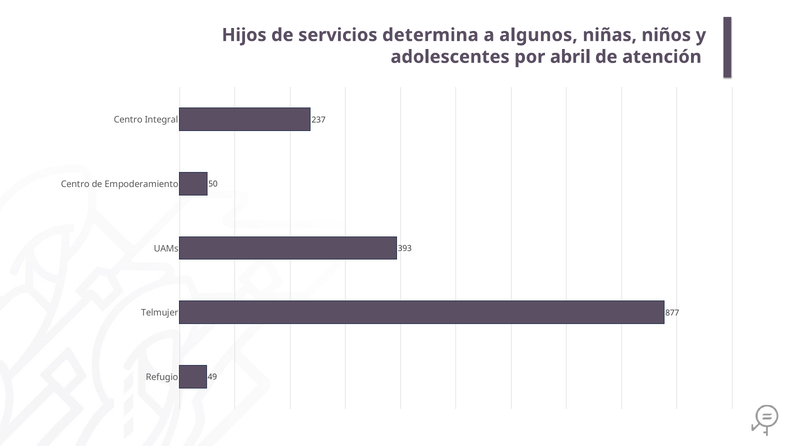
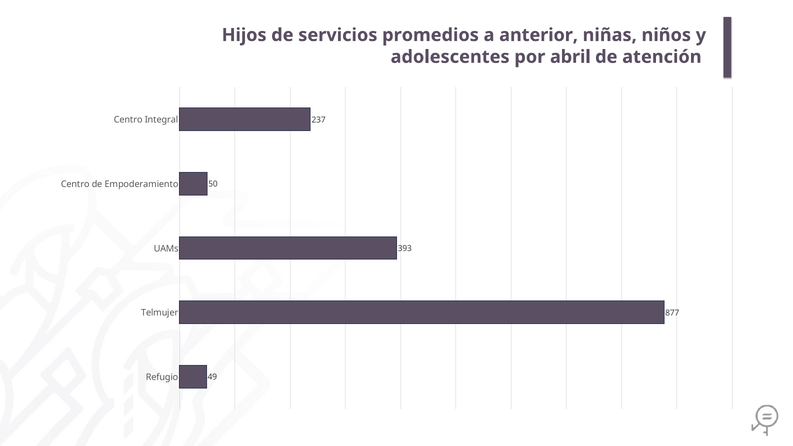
determina: determina -> promedios (431, 35)
algunos: algunos -> anterior (539, 35)
